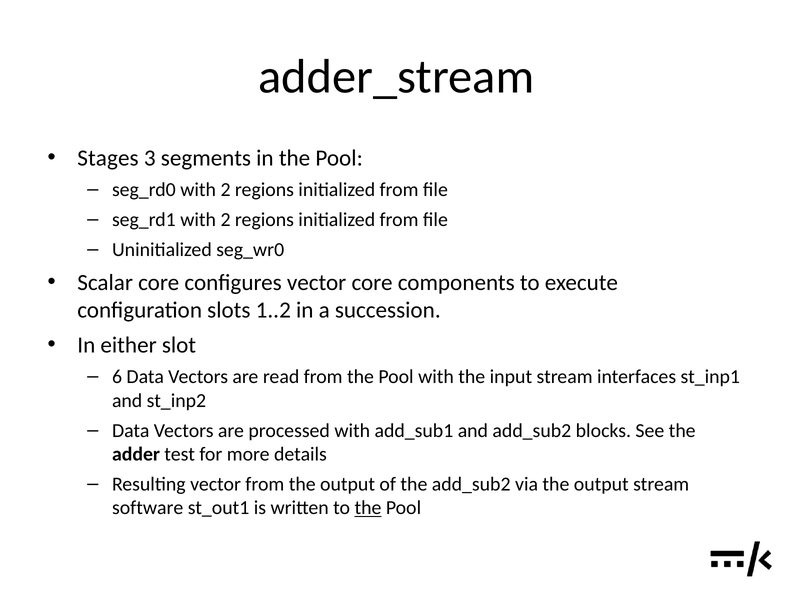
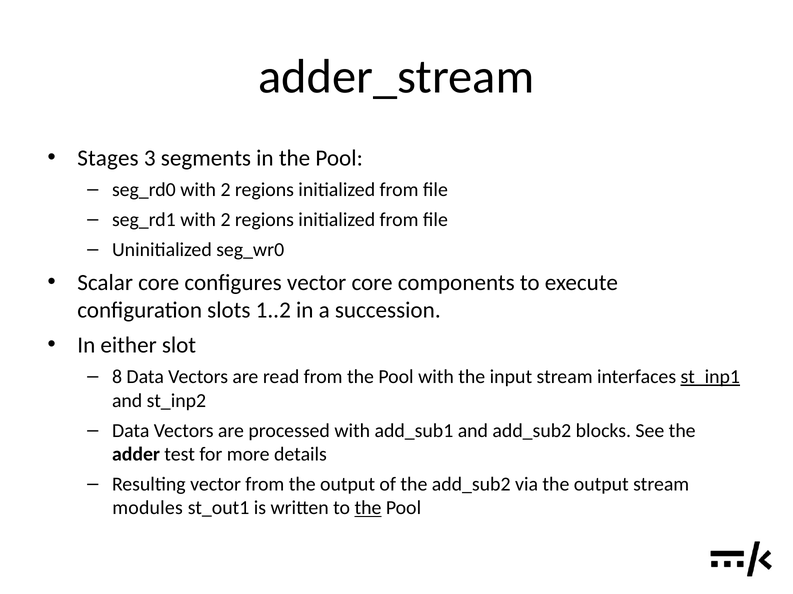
6: 6 -> 8 (117, 377)
st_inp1 underline: none -> present (710, 377)
software: software -> modules (148, 509)
